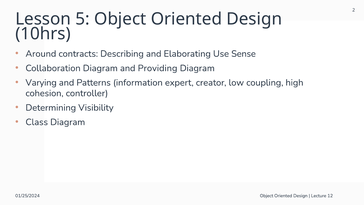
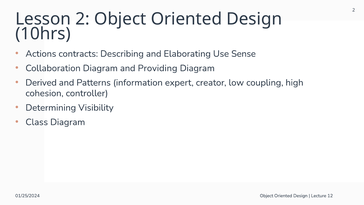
Lesson 5: 5 -> 2 (83, 19)
Around: Around -> Actions (41, 54)
Varying: Varying -> Derived (41, 82)
